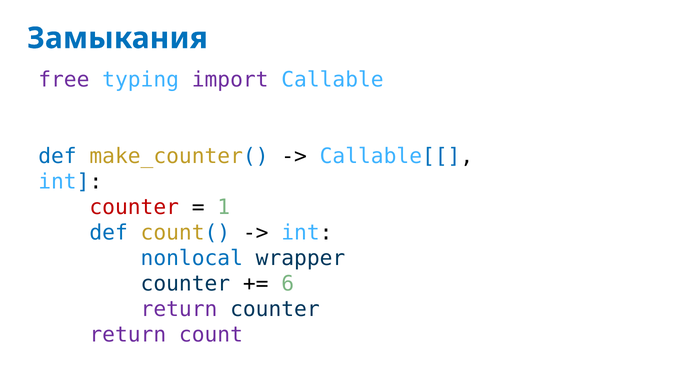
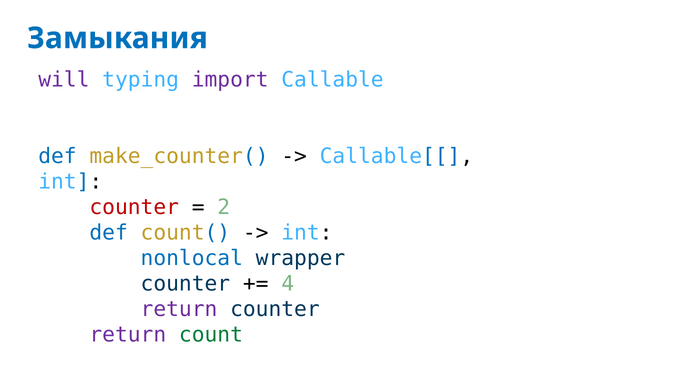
free: free -> will (64, 80)
1: 1 -> 2 (224, 207)
6: 6 -> 4 (288, 284)
count colour: purple -> green (211, 335)
